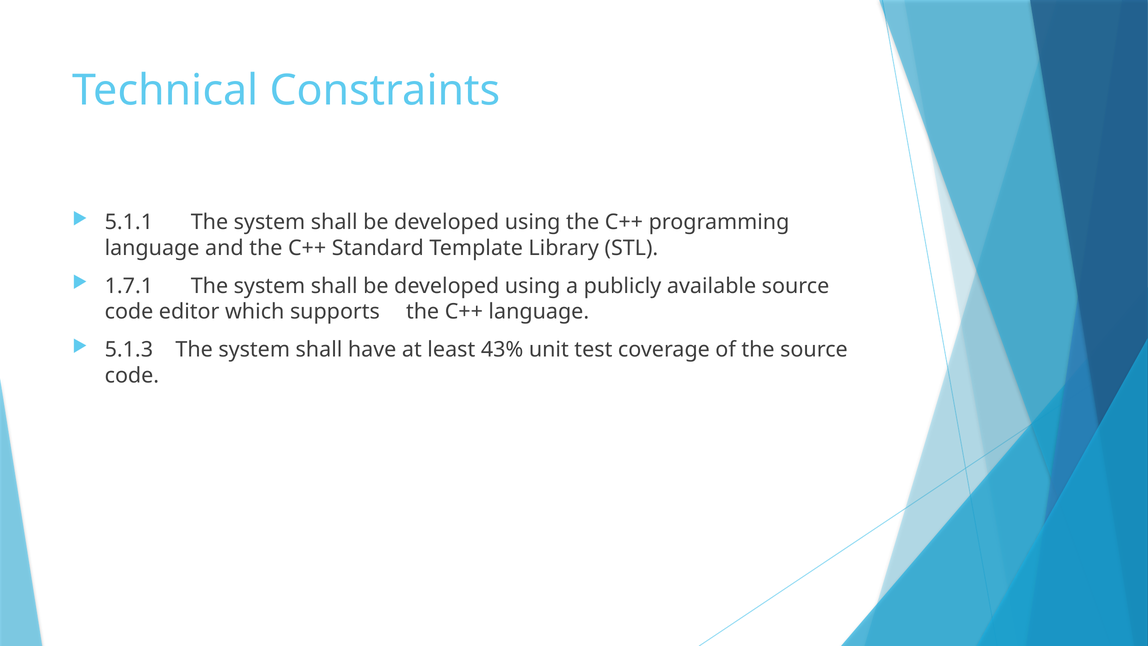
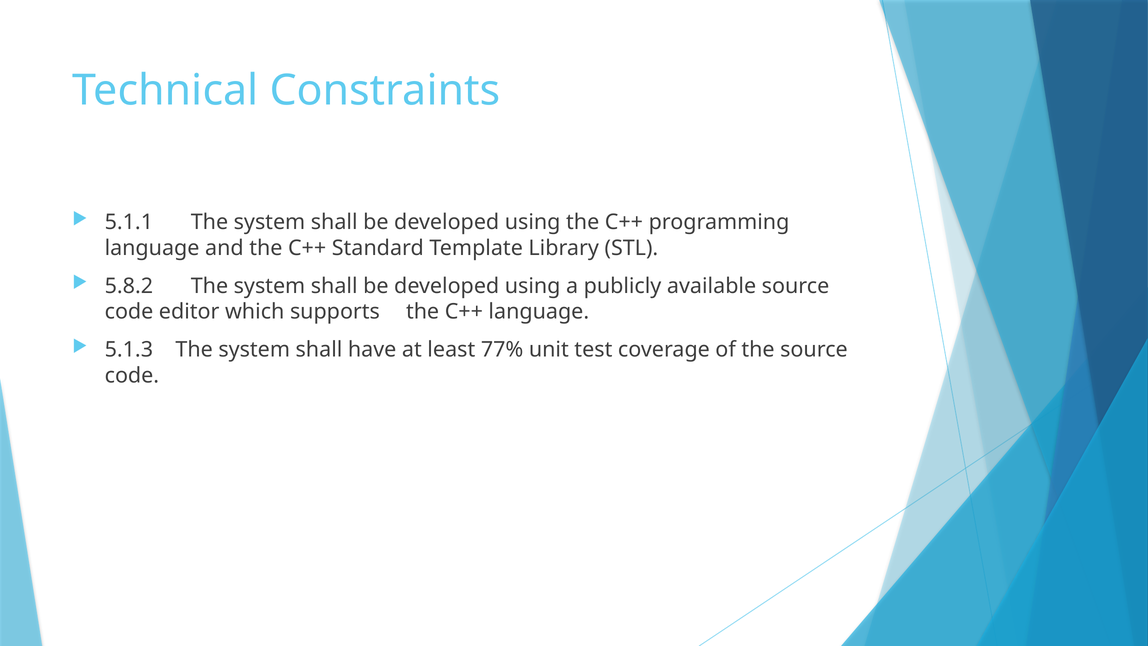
1.7.1: 1.7.1 -> 5.8.2 (129, 286)
43%: 43% -> 77% (502, 349)
